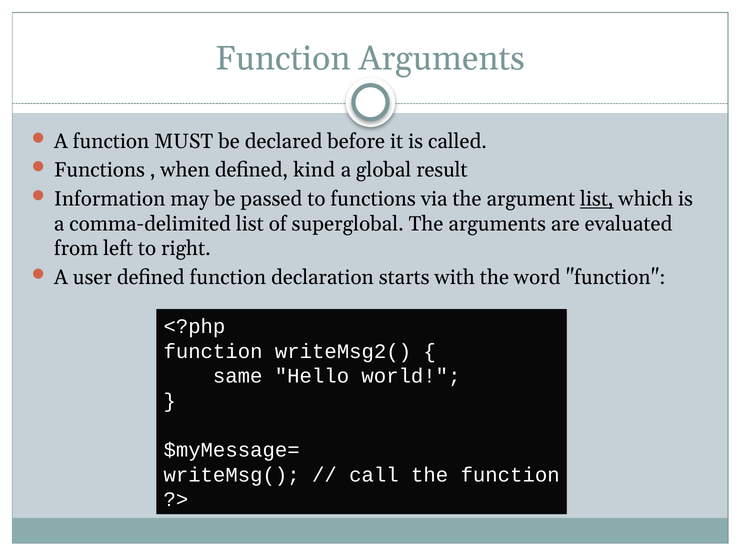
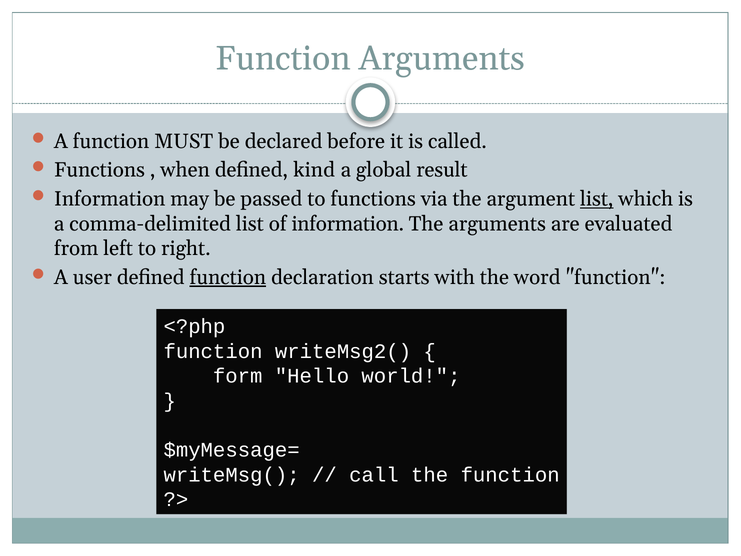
of superglobal: superglobal -> information (348, 224)
function underline: none -> present (228, 277)
same: same -> form (238, 376)
